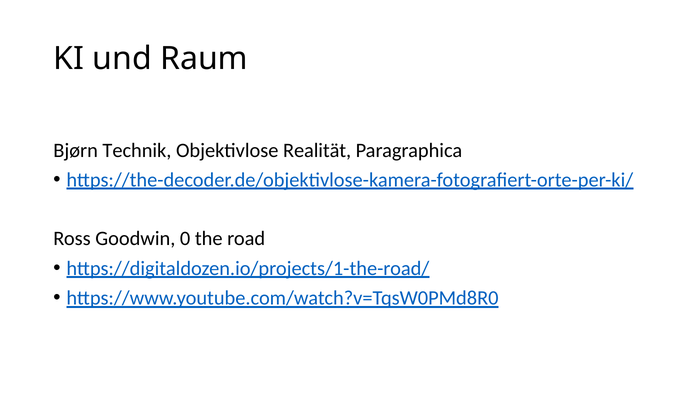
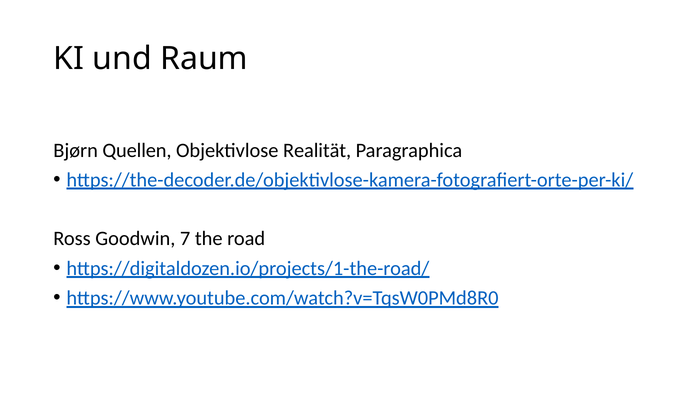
Technik: Technik -> Quellen (137, 150)
0: 0 -> 7 (185, 239)
